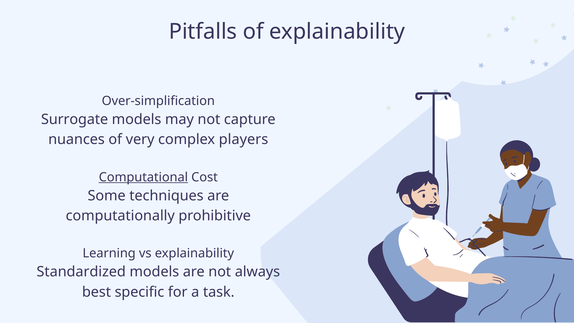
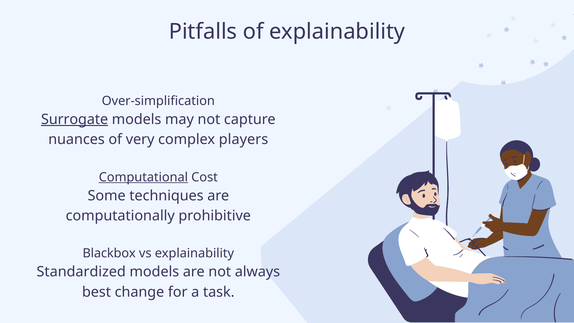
Surrogate underline: none -> present (75, 119)
Learning: Learning -> Blackbox (109, 253)
specific: specific -> change (139, 292)
